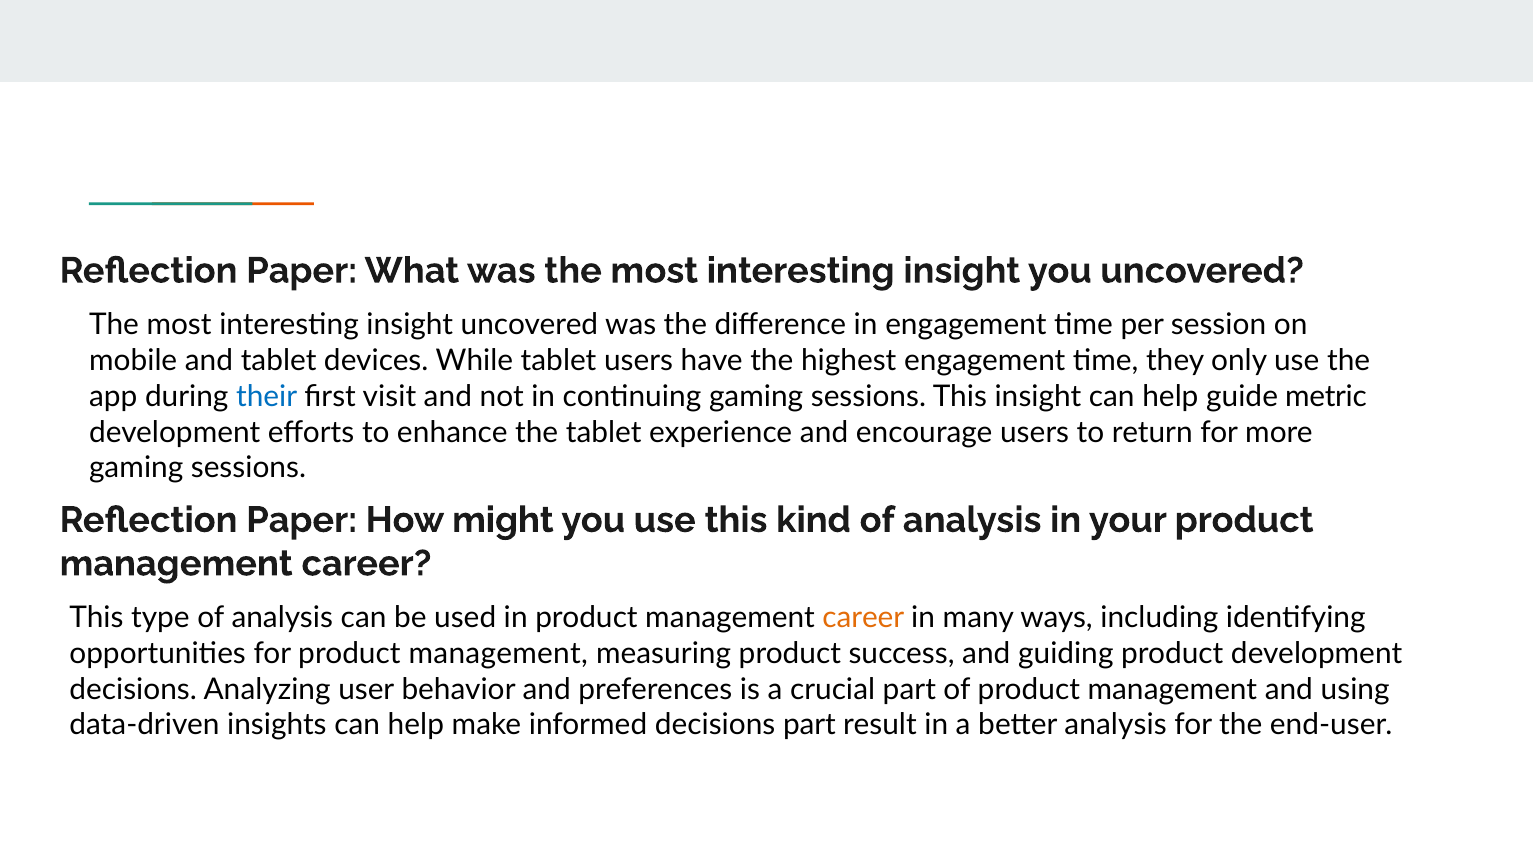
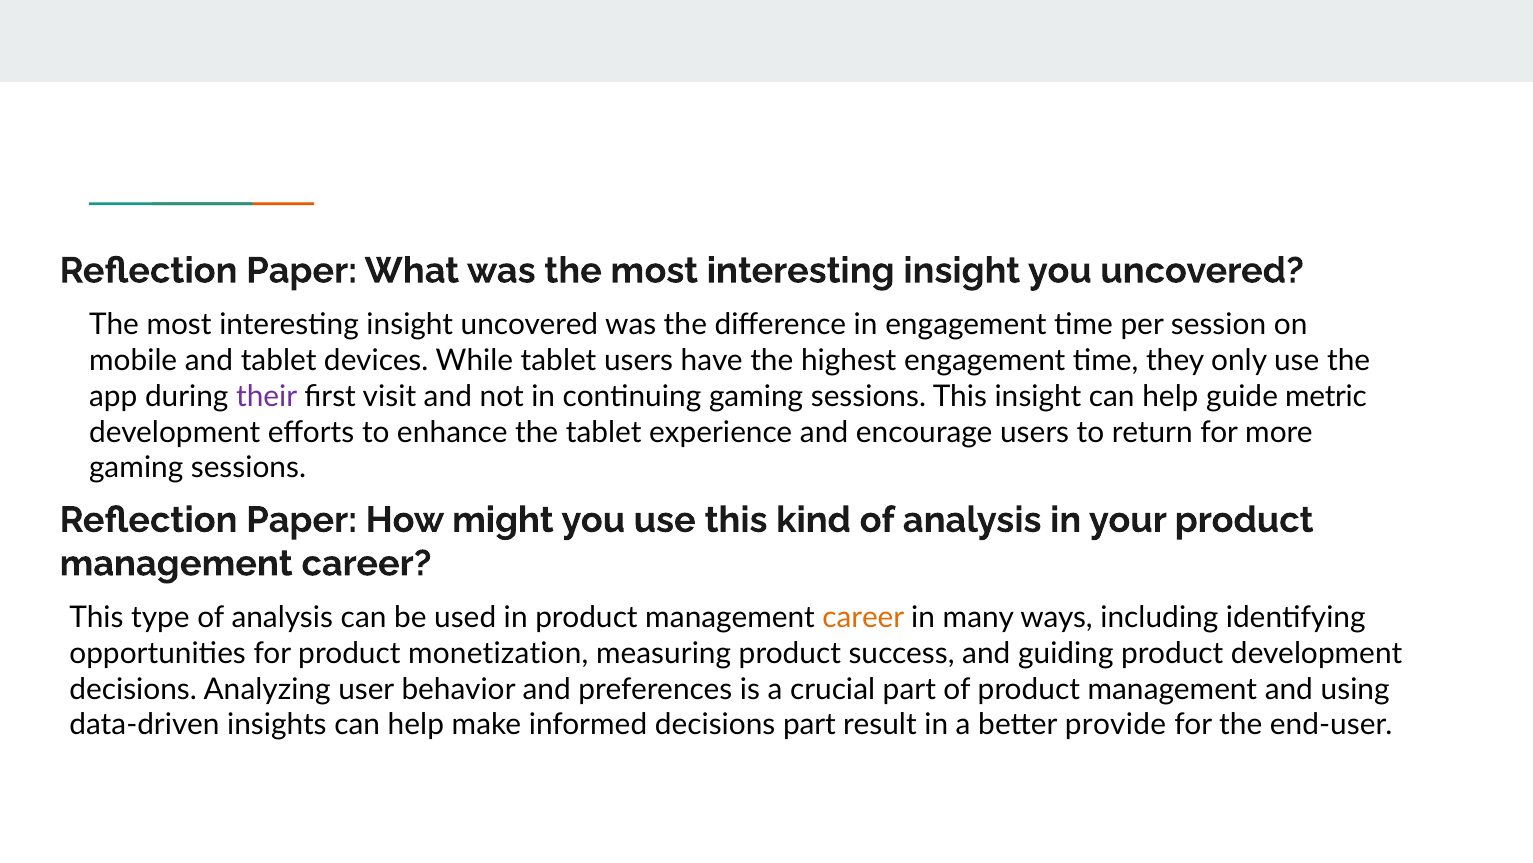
their colour: blue -> purple (267, 396)
for product management: management -> monetization (498, 653)
better analysis: analysis -> provide (1115, 725)
